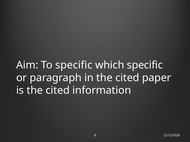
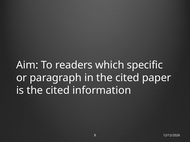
To specific: specific -> readers (74, 65)
